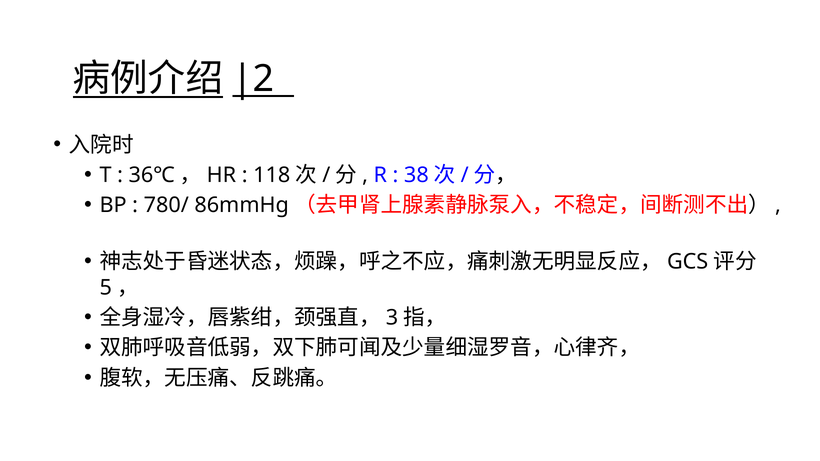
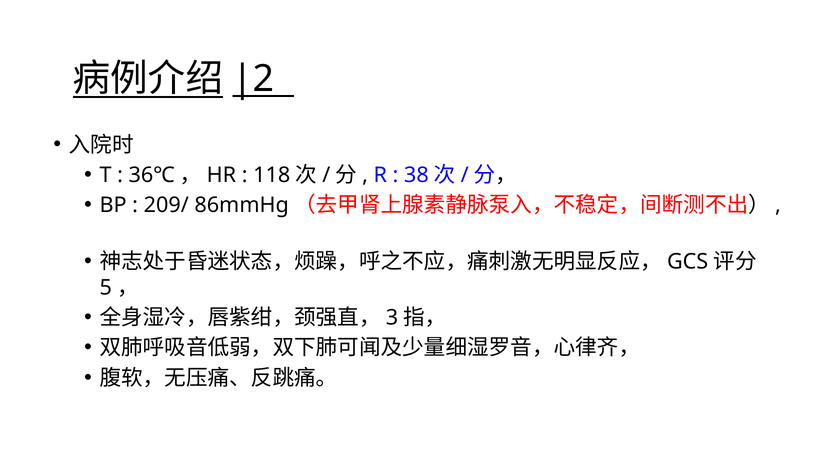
780/: 780/ -> 209/ (166, 205)
